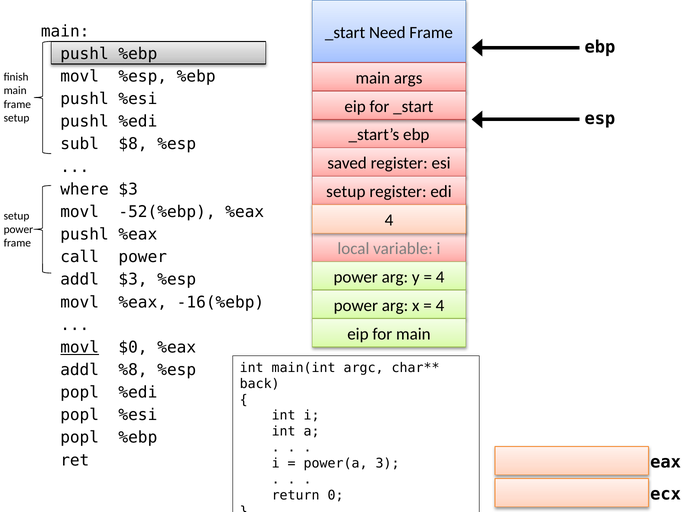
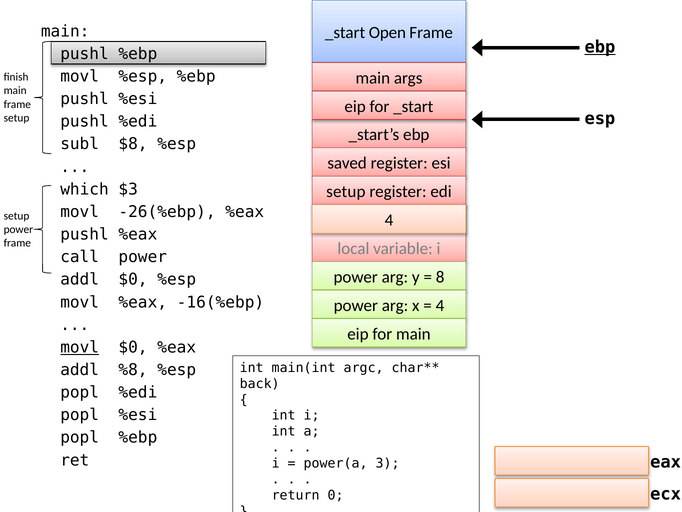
Need: Need -> Open (387, 32)
ebp underline: none -> present (600, 47)
where: where -> which (84, 189)
-52(%ebp: -52(%ebp -> -26(%ebp (167, 212)
4: 4 -> 8 (440, 277)
addl $3: $3 -> $0 (133, 279)
